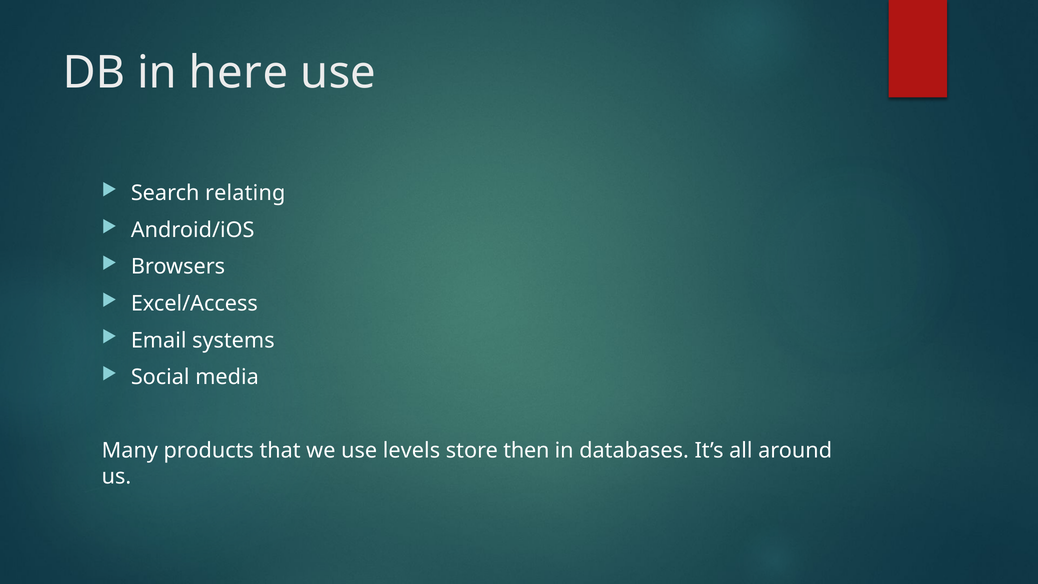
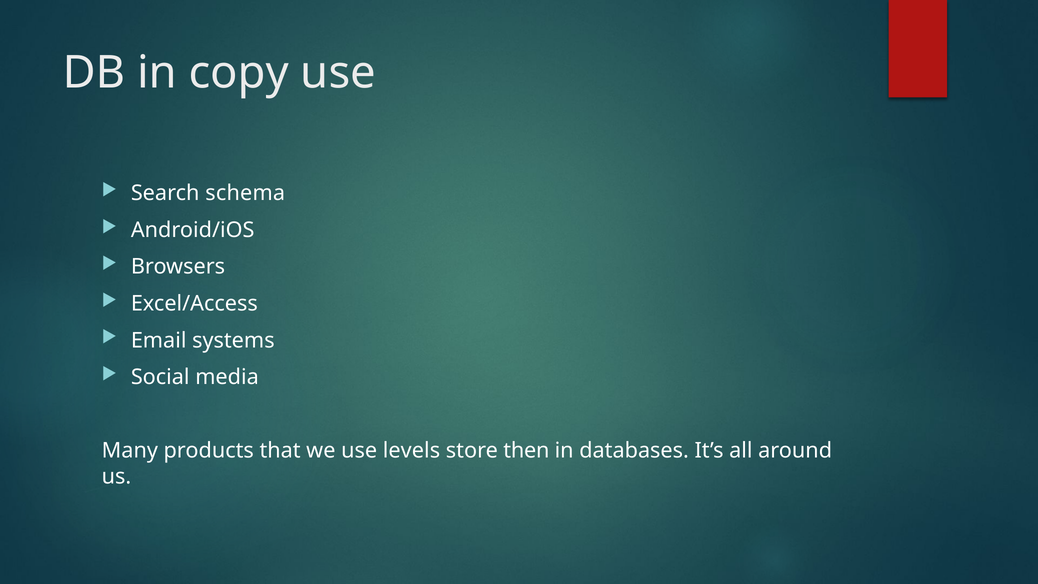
here: here -> copy (239, 73)
relating: relating -> schema (245, 193)
